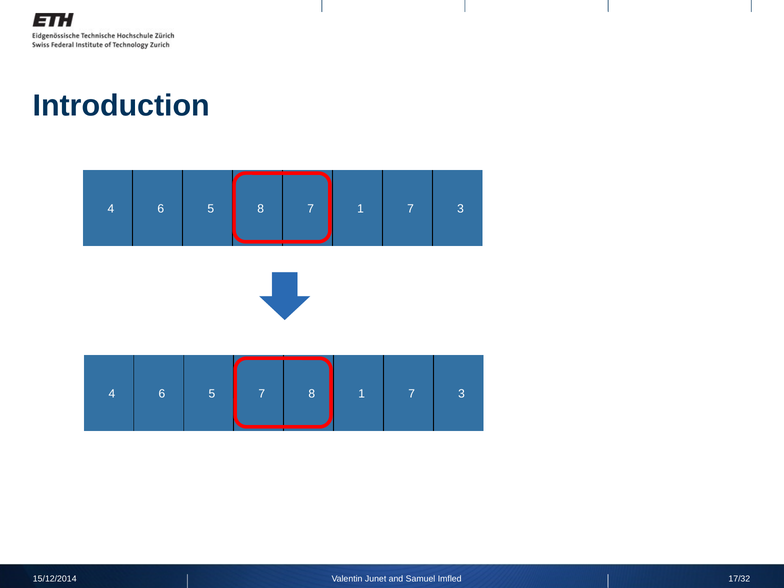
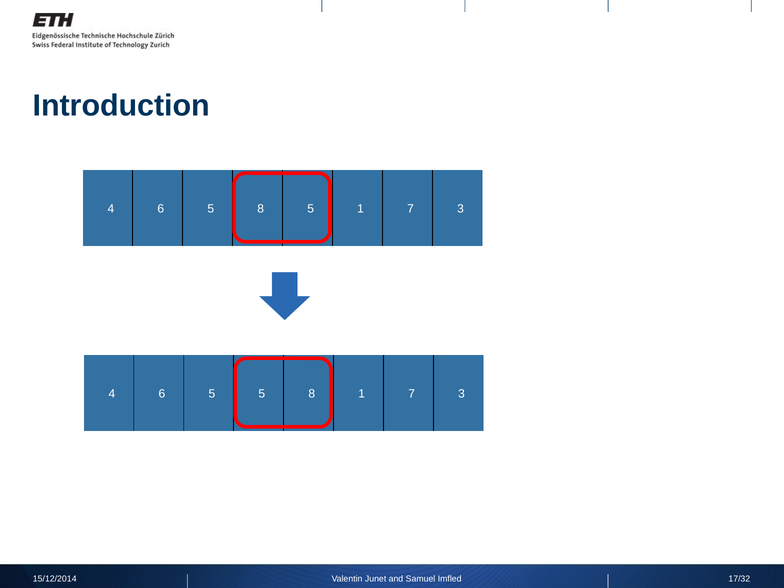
8 7: 7 -> 5 (311, 209)
5 7: 7 -> 5 (262, 394)
